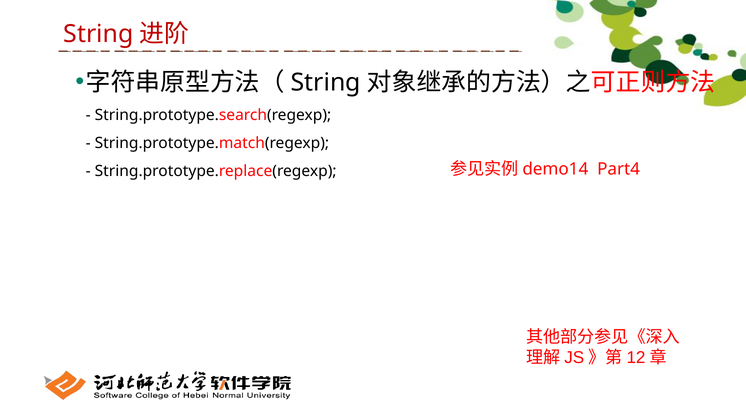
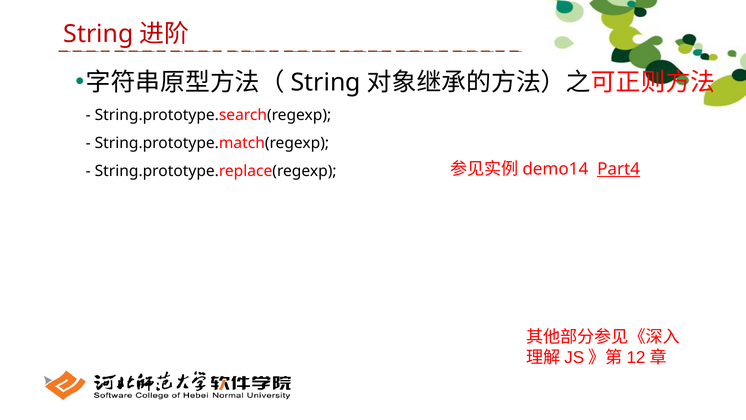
Part4 underline: none -> present (619, 169)
